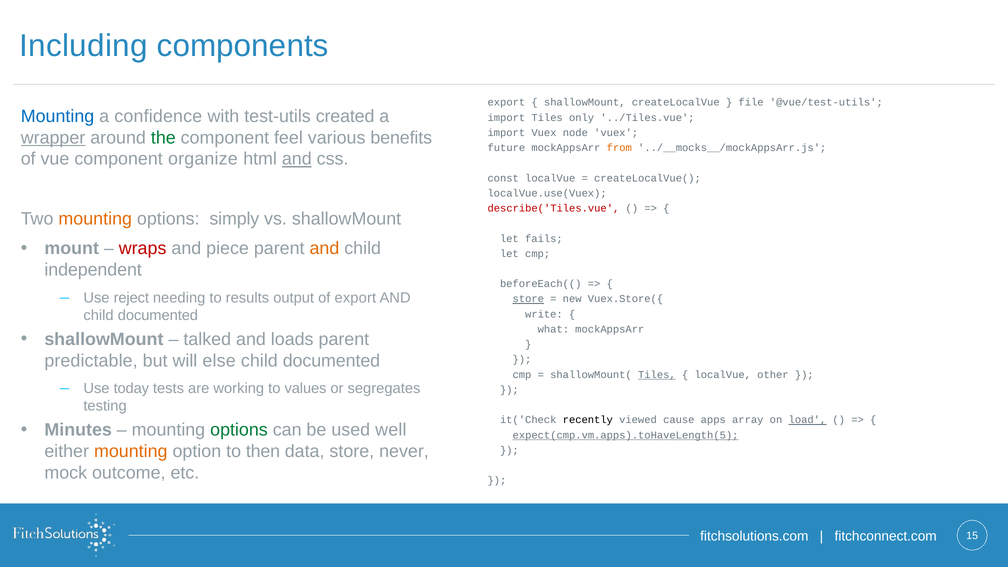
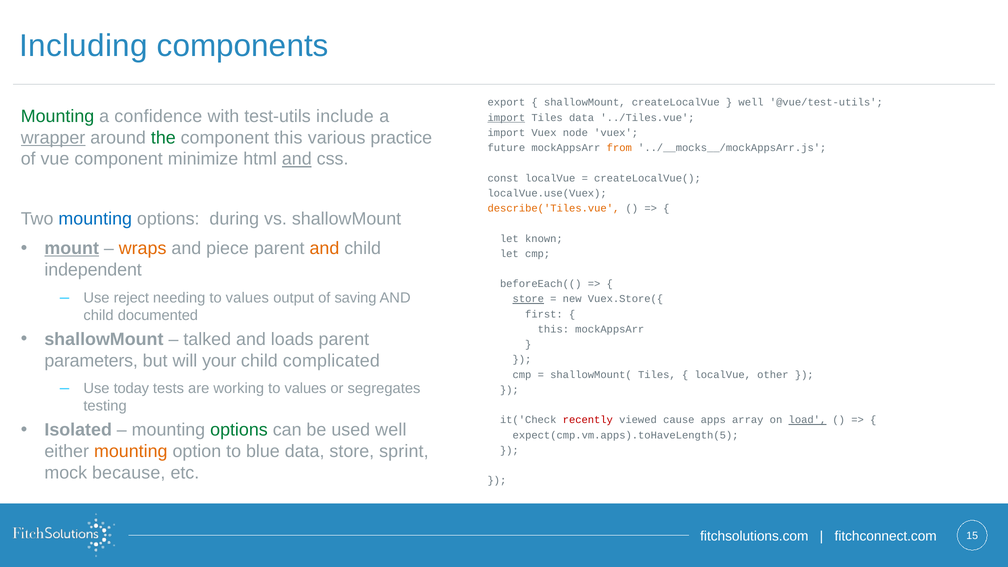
file: file -> well (751, 102)
Mounting colour: blue -> green (58, 116)
created: created -> include (345, 116)
import underline: none -> present (506, 118)
Tiles only: only -> data (582, 118)
component feel: feel -> this (288, 138)
benefits: benefits -> practice (401, 138)
organize: organize -> minimize (203, 159)
describe('Tiles.vue colour: red -> orange (553, 208)
mounting colour: orange -> blue (95, 219)
simply: simply -> during (234, 219)
fails: fails -> known (544, 239)
mount underline: none -> present (72, 249)
wraps colour: red -> orange (143, 249)
needing to results: results -> values (247, 298)
of export: export -> saving (355, 298)
write: write -> first (544, 314)
what: what -> this (553, 329)
predictable: predictable -> parameters (91, 361)
else: else -> your (219, 361)
documented: documented -> complicated (331, 361)
Tiles underline: present -> none (657, 375)
recently colour: black -> red (588, 420)
Minutes: Minutes -> Isolated (78, 430)
expect(cmp.vm.apps).toHaveLength(5 underline: present -> none (626, 435)
then: then -> blue (263, 451)
never: never -> sprint (404, 451)
outcome: outcome -> because (129, 473)
